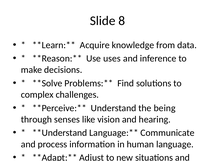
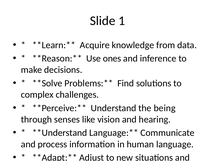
8: 8 -> 1 (122, 21)
uses: uses -> ones (112, 58)
